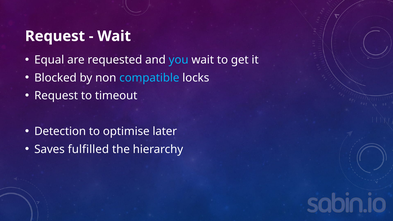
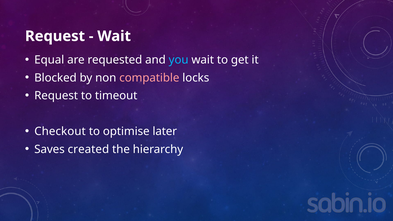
compatible colour: light blue -> pink (149, 78)
Detection: Detection -> Checkout (60, 131)
fulfilled: fulfilled -> created (88, 149)
